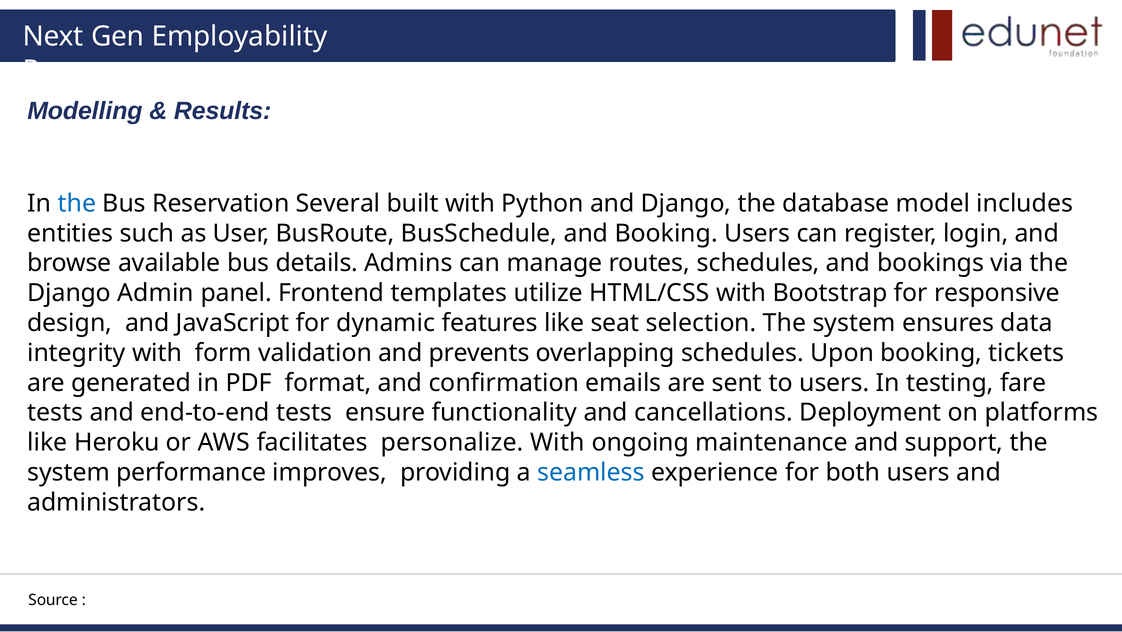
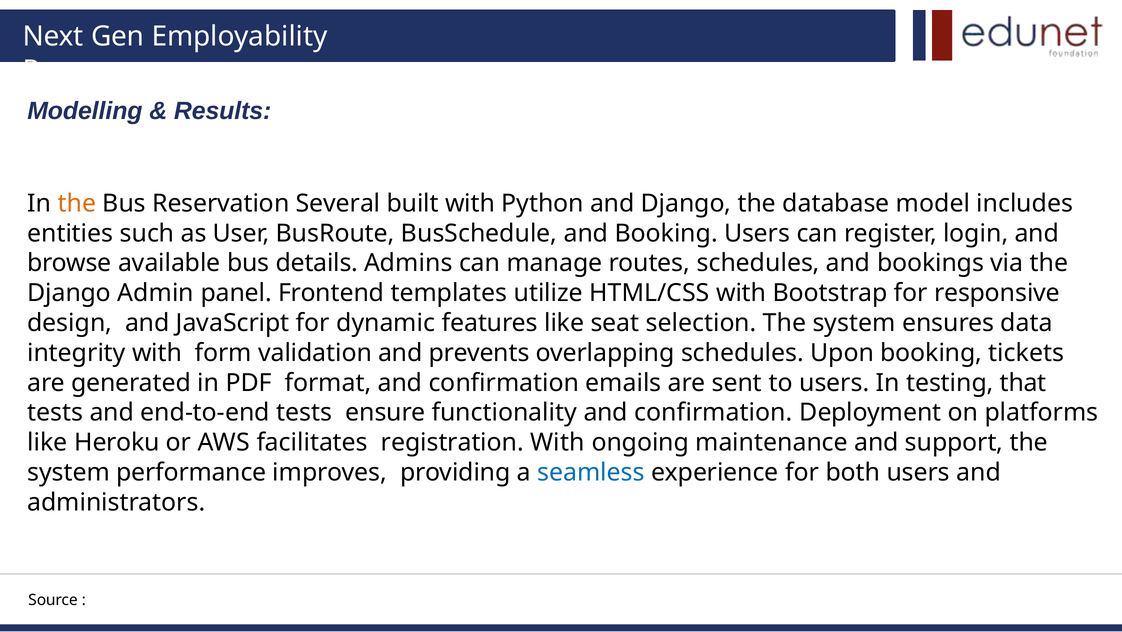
the colour: blue -> orange (77, 203)
fare: fare -> that (1023, 383)
functionality and cancellations: cancellations -> confirmation (713, 413)
personalize: personalize -> registration (452, 443)
